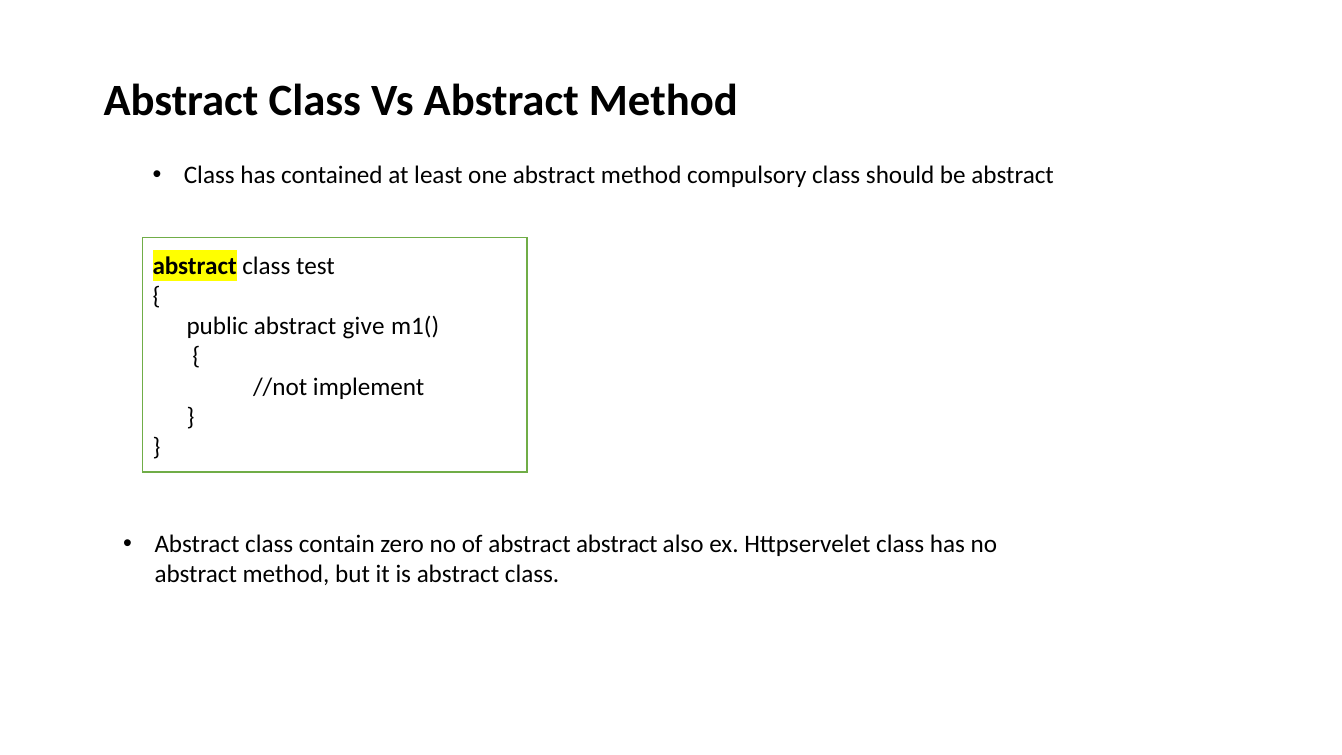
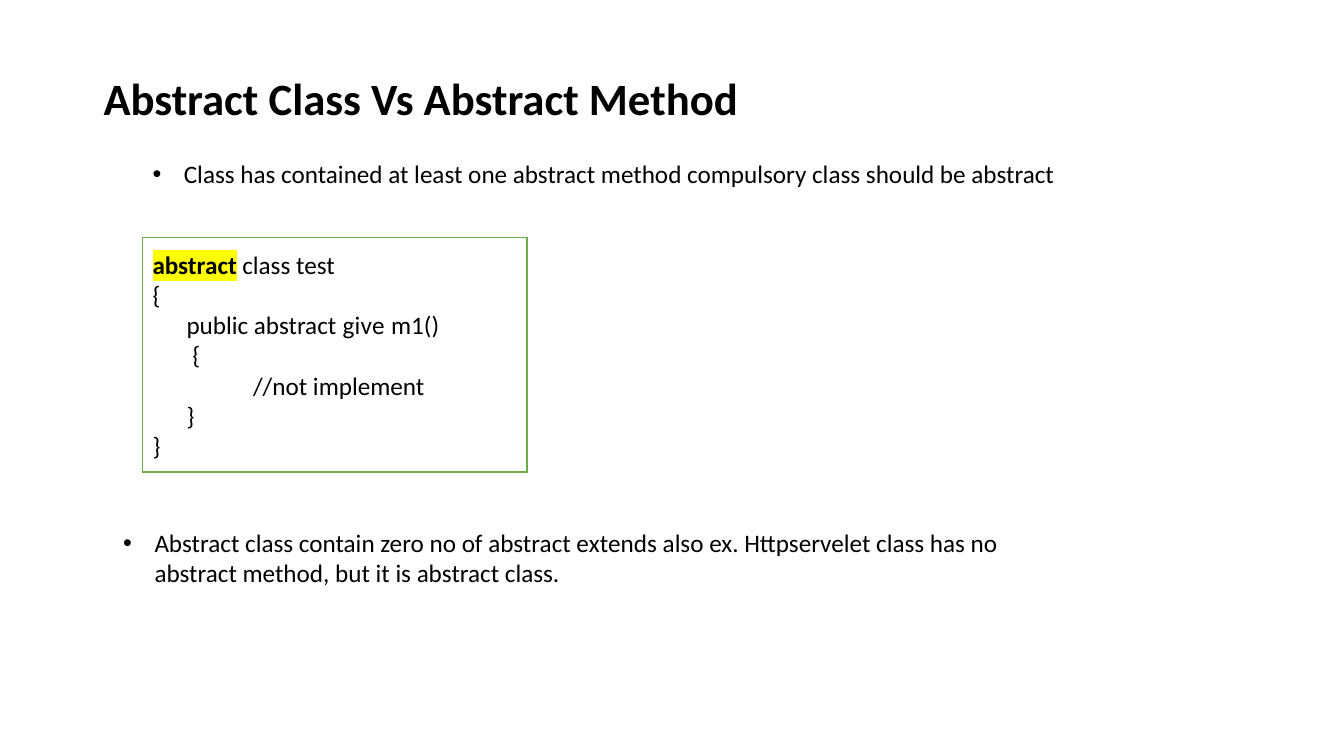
of abstract abstract: abstract -> extends (617, 544)
